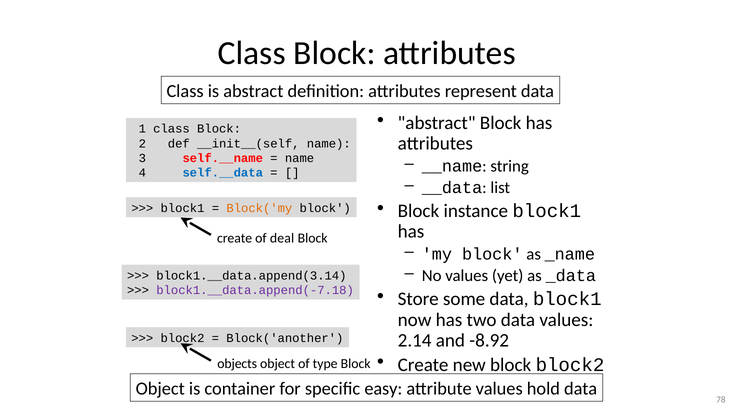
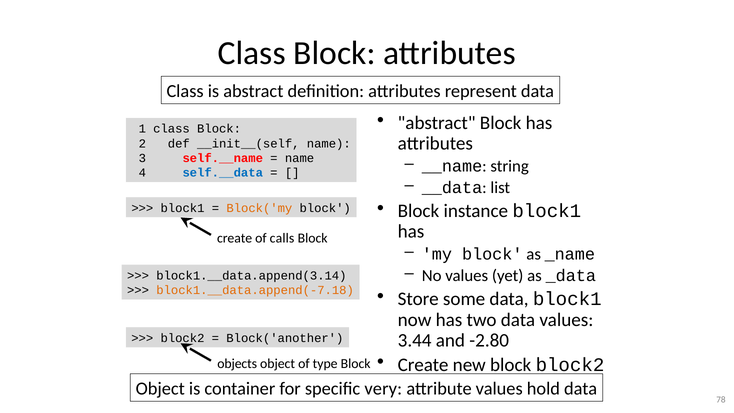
deal: deal -> calls (282, 238)
block1.__data.append(-7.18 colour: purple -> orange (255, 290)
2.14: 2.14 -> 3.44 (415, 340)
-8.92: -8.92 -> -2.80 (489, 340)
easy: easy -> very (383, 389)
